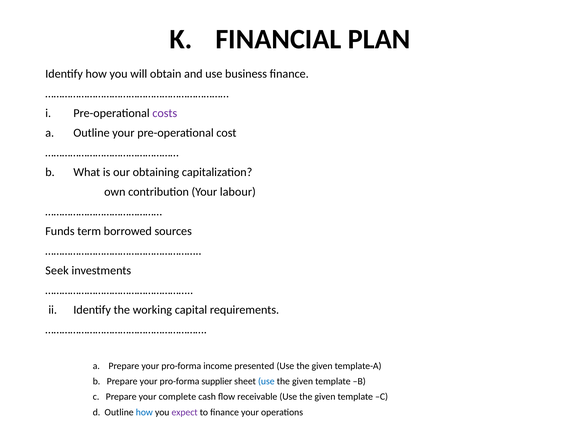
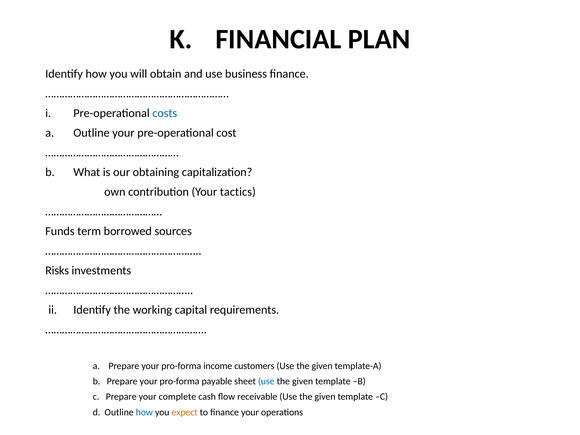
costs colour: purple -> blue (165, 113)
labour: labour -> tactics (238, 192)
Seek: Seek -> Risks (57, 270)
presented: presented -> customers (254, 366)
supplier: supplier -> payable (217, 381)
expect colour: purple -> orange (185, 412)
